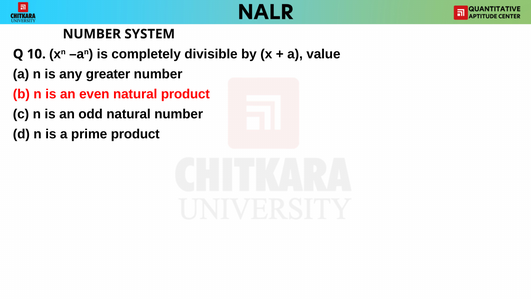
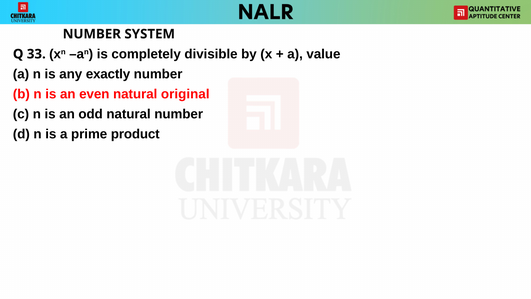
10: 10 -> 33 (36, 54)
greater: greater -> exactly (108, 74)
natural product: product -> original (185, 94)
